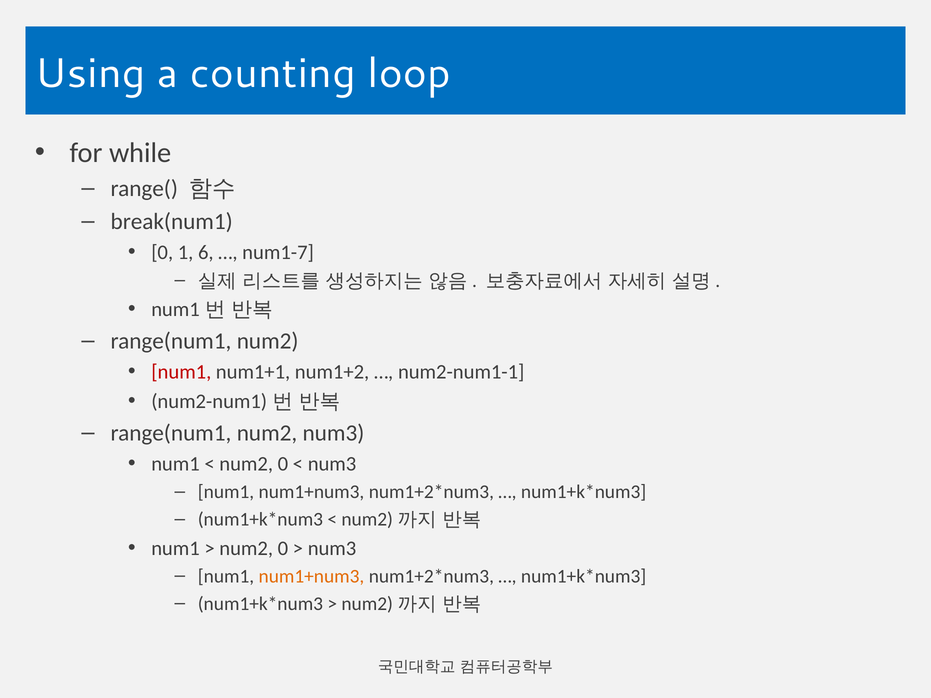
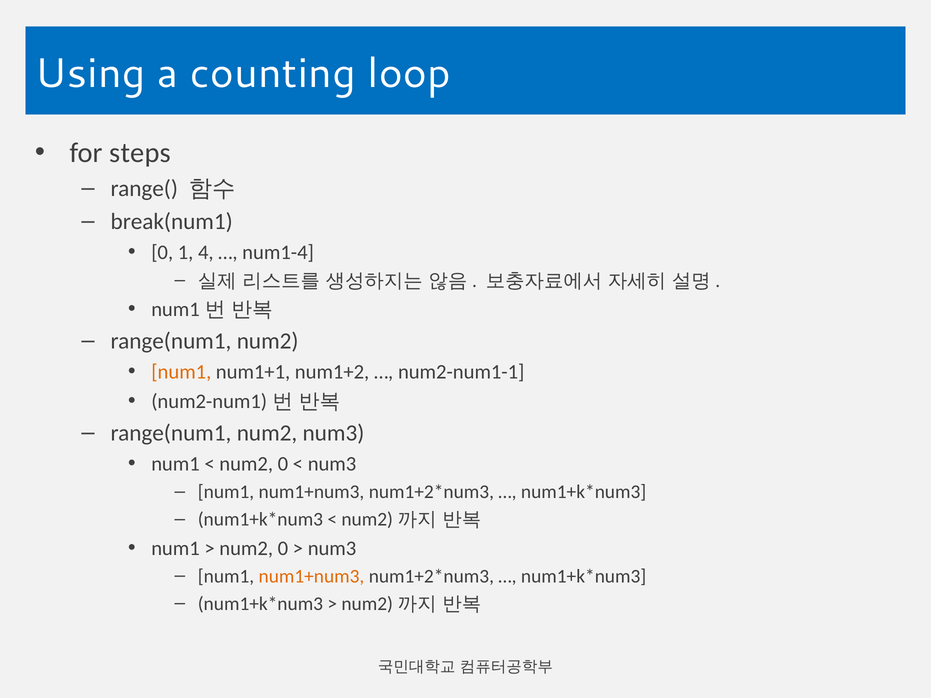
while: while -> steps (140, 153)
6: 6 -> 4 (206, 253)
num1-7: num1-7 -> num1-4 (278, 253)
num1 colour: red -> orange (181, 372)
